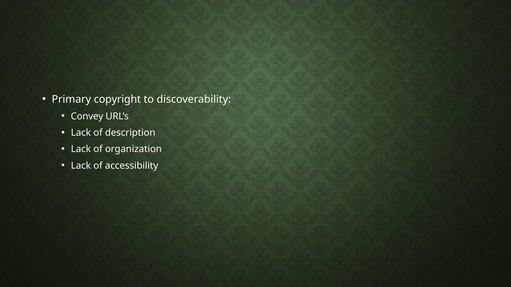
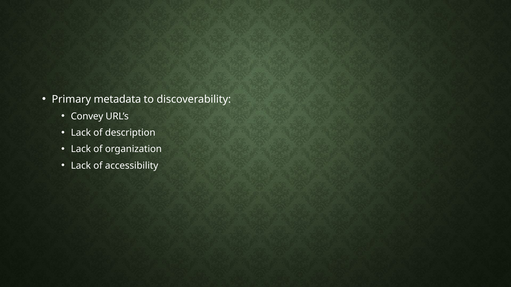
copyright: copyright -> metadata (117, 99)
